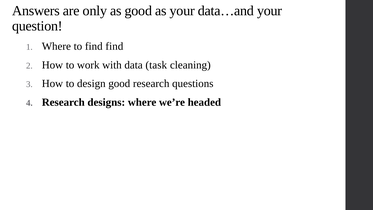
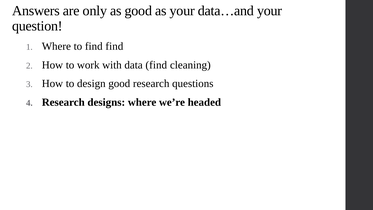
data task: task -> find (156, 65)
